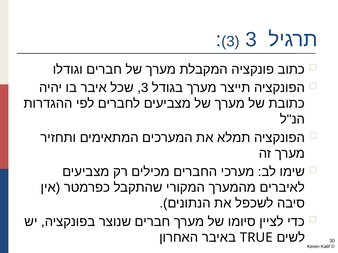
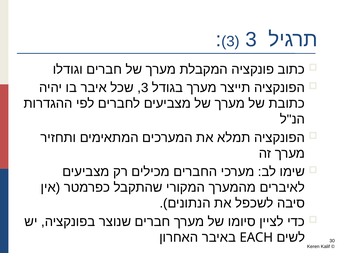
TRUE: TRUE -> EACH (256, 238)
